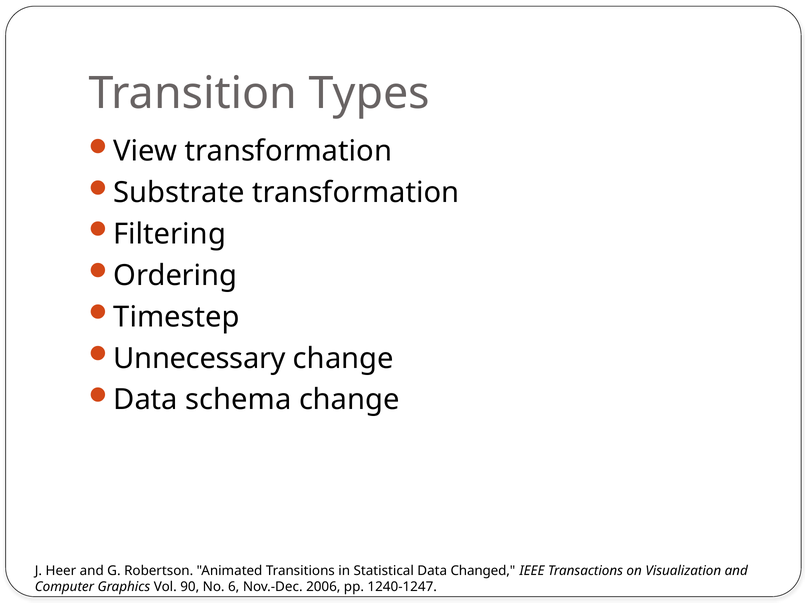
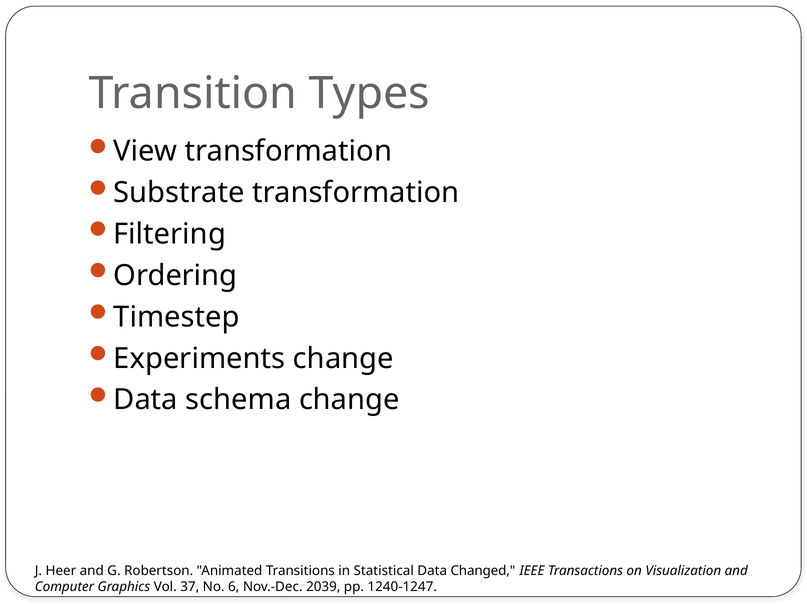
Unnecessary: Unnecessary -> Experiments (199, 359)
90: 90 -> 37 (190, 587)
2006: 2006 -> 2039 (323, 587)
